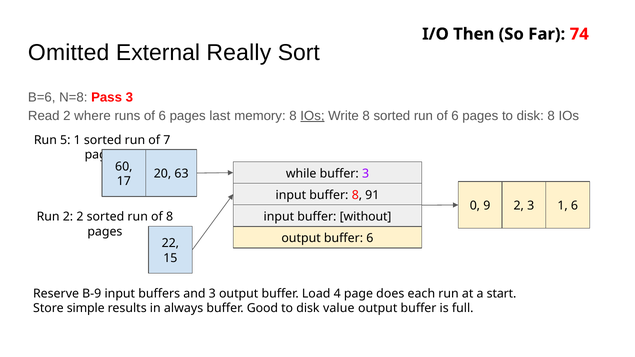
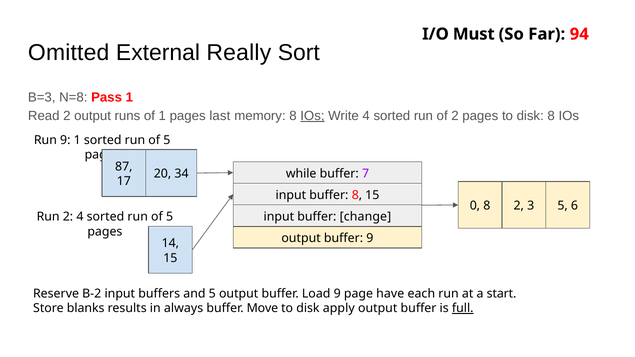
Then: Then -> Must (474, 34)
74: 74 -> 94 (579, 34)
B=6: B=6 -> B=3 (42, 98)
Pass 3: 3 -> 1 (129, 98)
2 where: where -> output (93, 116)
runs of 6: 6 -> 1 (162, 116)
Write 8: 8 -> 4 (366, 116)
run of 6: 6 -> 2 (455, 116)
Run 5: 5 -> 9 (65, 140)
7: 7 -> 5 (167, 140)
60: 60 -> 87 (124, 167)
buffer 3: 3 -> 7 (366, 174)
63: 63 -> 34 (182, 174)
8 91: 91 -> 15 (372, 195)
0 9: 9 -> 8 (487, 206)
3 1: 1 -> 5 (563, 206)
without: without -> change (365, 217)
2 2: 2 -> 4 (80, 217)
8: 8 -> 5 (170, 217)
buffer 6: 6 -> 9 (370, 238)
22: 22 -> 14 (170, 243)
B-9: B-9 -> B-2 (92, 294)
and 3: 3 -> 5 (212, 294)
Load 4: 4 -> 9 (337, 294)
does: does -> have (390, 294)
simple: simple -> blanks (86, 308)
Good: Good -> Move (262, 308)
value: value -> apply (339, 308)
full underline: none -> present (463, 308)
